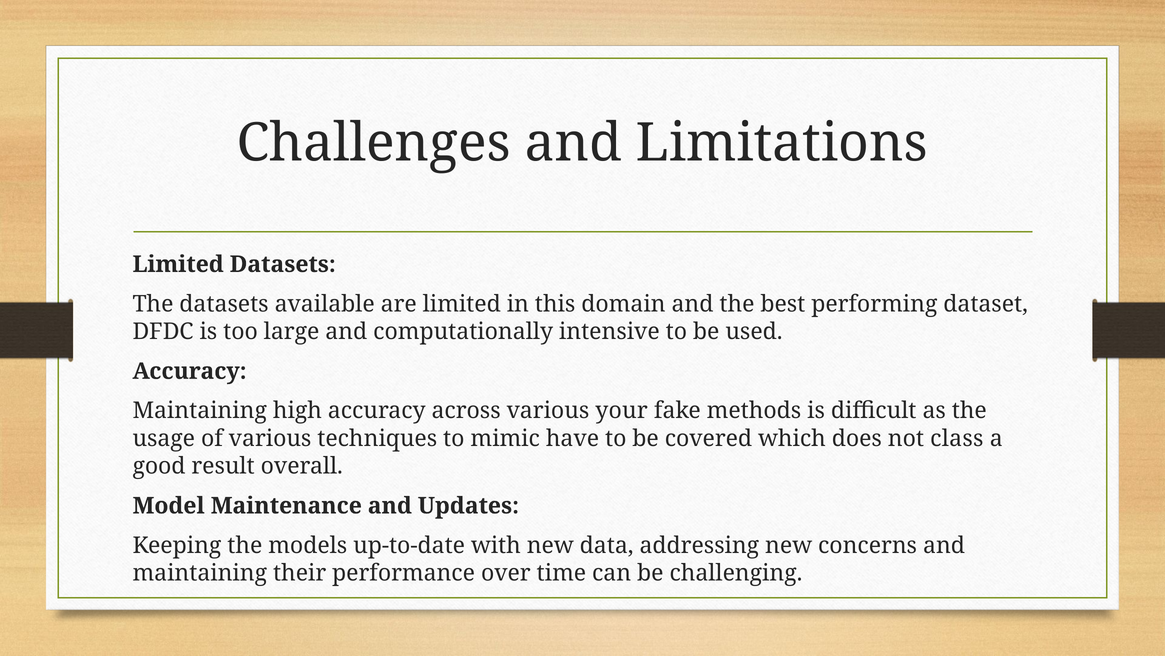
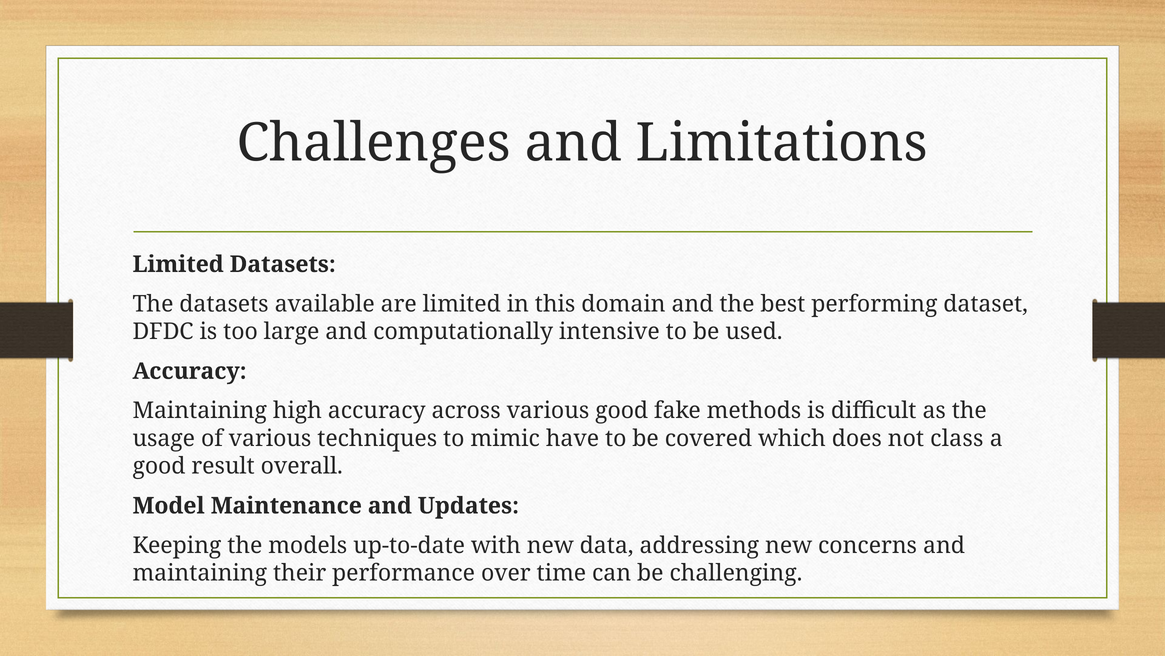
various your: your -> good (622, 410)
